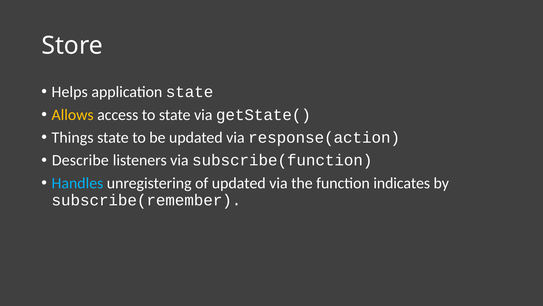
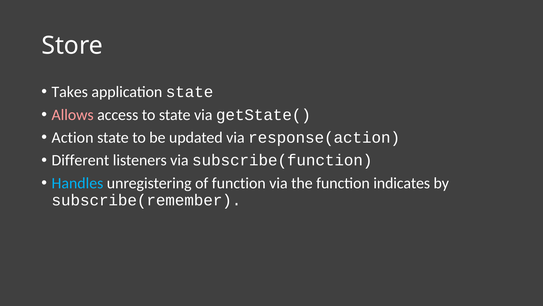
Helps: Helps -> Takes (70, 92)
Allows colour: yellow -> pink (73, 115)
Things: Things -> Action (73, 137)
Describe: Describe -> Different (80, 160)
of updated: updated -> function (239, 183)
